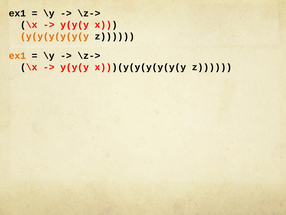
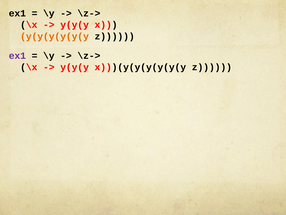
ex1 colour: orange -> purple (17, 56)
